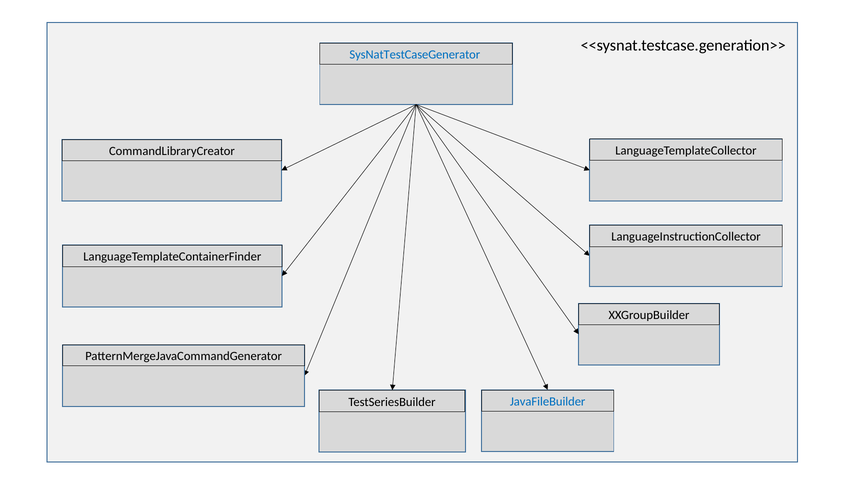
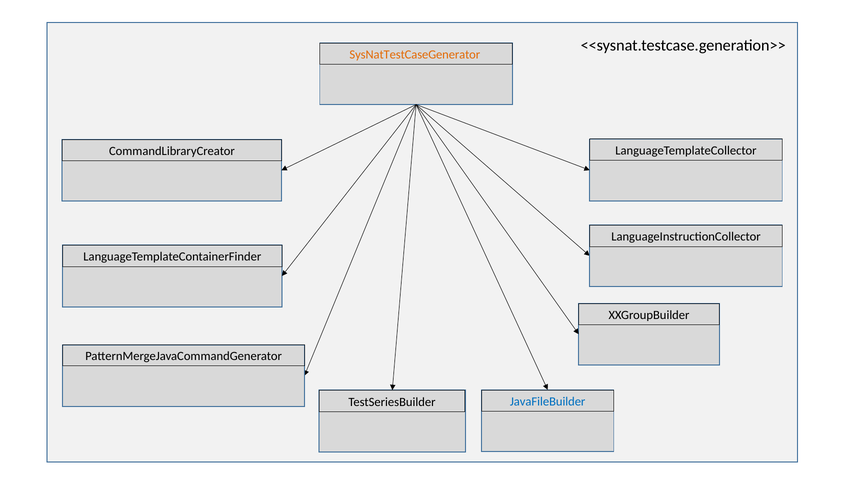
SysNatTestCaseGenerator colour: blue -> orange (415, 55)
